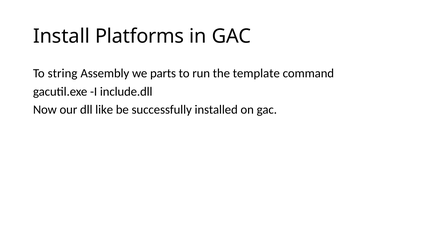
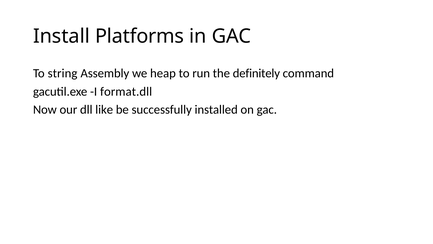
parts: parts -> heap (163, 73)
template: template -> definitely (256, 73)
include.dll: include.dll -> format.dll (126, 91)
